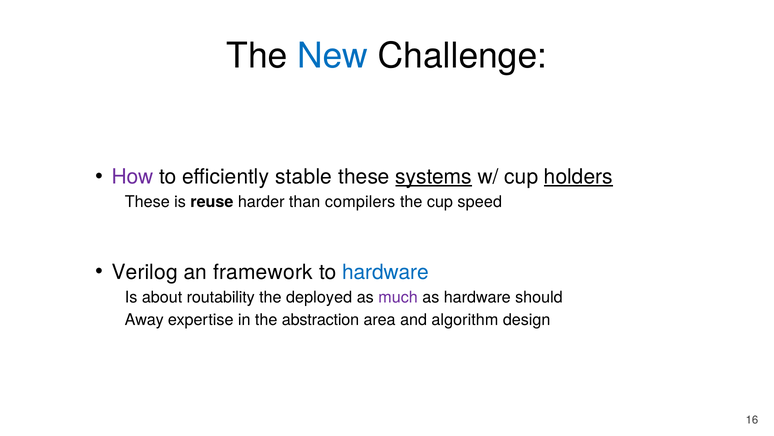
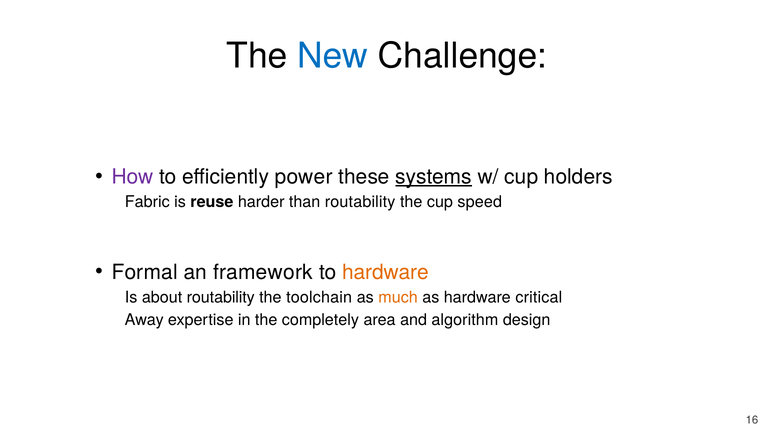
stable: stable -> power (304, 176)
holders underline: present -> none (578, 176)
These: These -> Fabric (147, 202)
than compilers: compilers -> routability (360, 202)
Verilog: Verilog -> Formal (145, 272)
hardware colour: blue -> orange (386, 272)
deployed: deployed -> toolchain (319, 297)
much colour: purple -> orange (398, 297)
should: should -> critical (539, 297)
abstraction: abstraction -> completely (320, 319)
